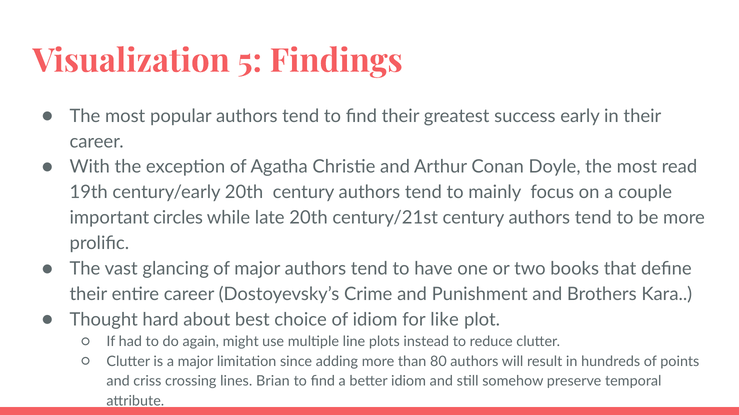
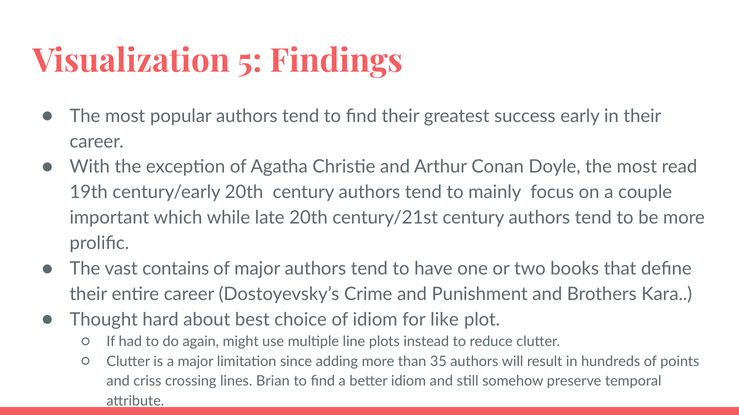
circles: circles -> which (178, 218)
glancing: glancing -> contains (176, 269)
80: 80 -> 35 (438, 362)
